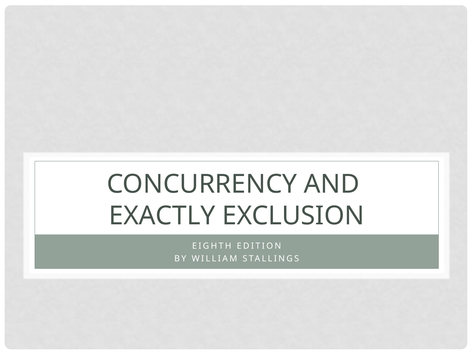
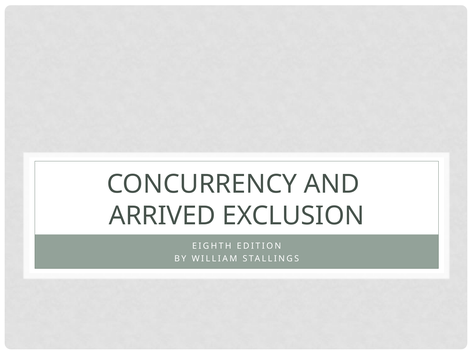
EXACTLY: EXACTLY -> ARRIVED (162, 216)
